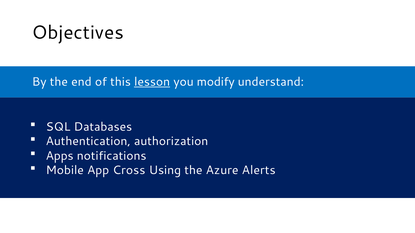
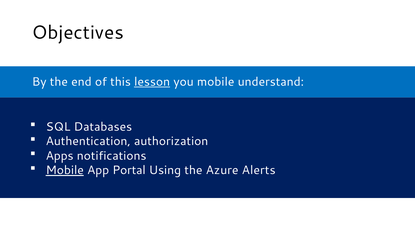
you modify: modify -> mobile (216, 82)
Mobile underline: none -> present (65, 171)
Cross: Cross -> Portal (129, 171)
